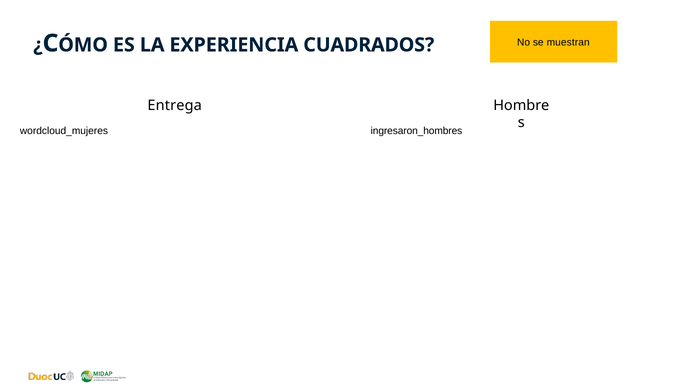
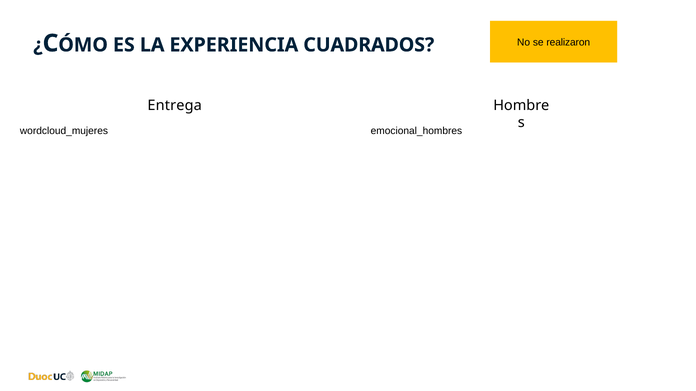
muestran: muestran -> realizaron (568, 42)
ingresaron_hombres: ingresaron_hombres -> emocional_hombres (416, 131)
